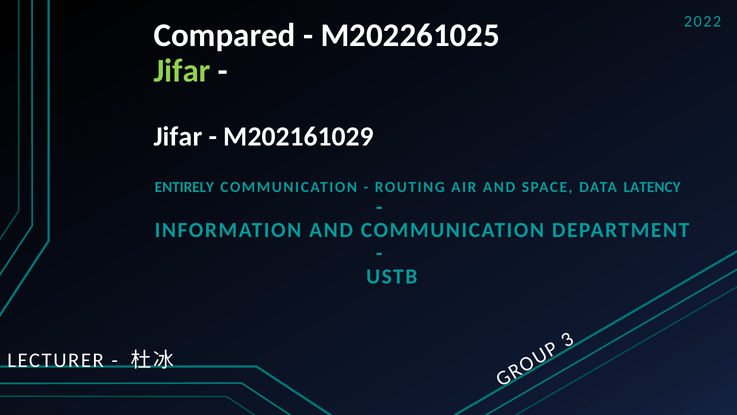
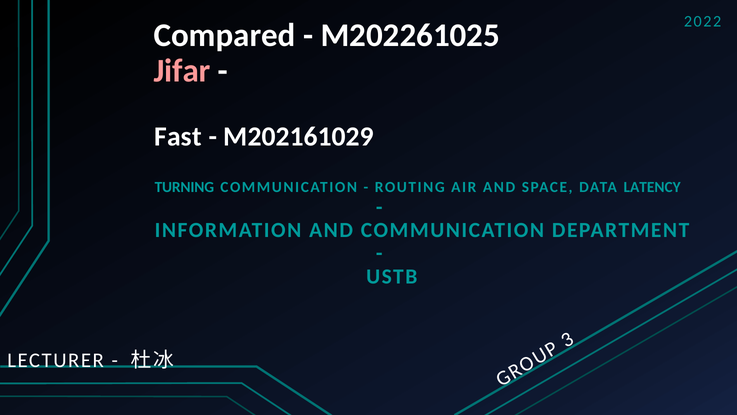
Jifar colour: light green -> pink (182, 71)
Jifar: Jifar -> Fast (178, 136)
ENTIRELY: ENTIRELY -> TURNING (184, 187)
